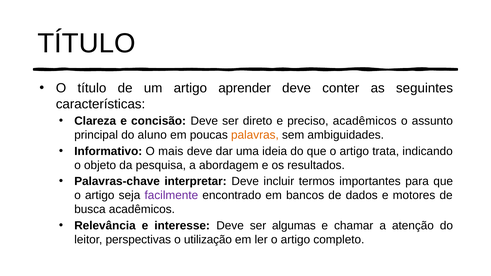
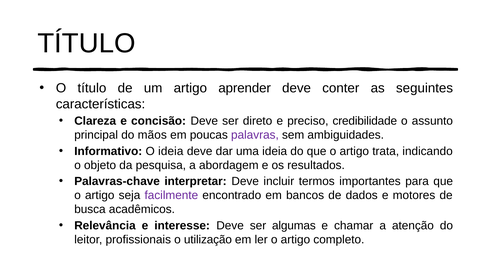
preciso acadêmicos: acadêmicos -> credibilidade (365, 121)
aluno: aluno -> mãos (152, 135)
palavras colour: orange -> purple (255, 135)
O mais: mais -> ideia (171, 151)
perspectivas: perspectivas -> profissionais (138, 240)
